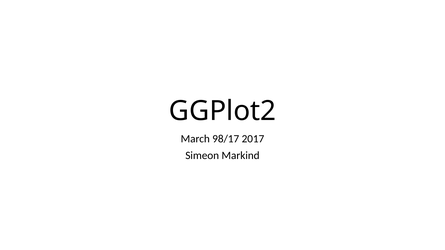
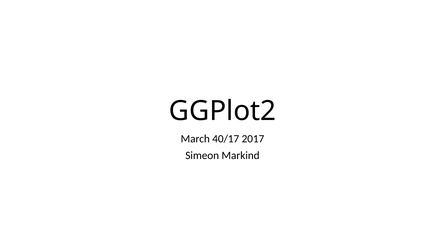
98/17: 98/17 -> 40/17 (226, 139)
